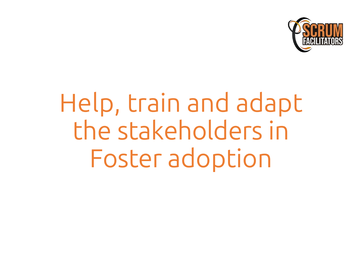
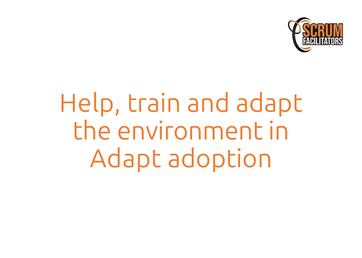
stakeholders: stakeholders -> environment (190, 131)
Foster: Foster -> Adapt (126, 159)
